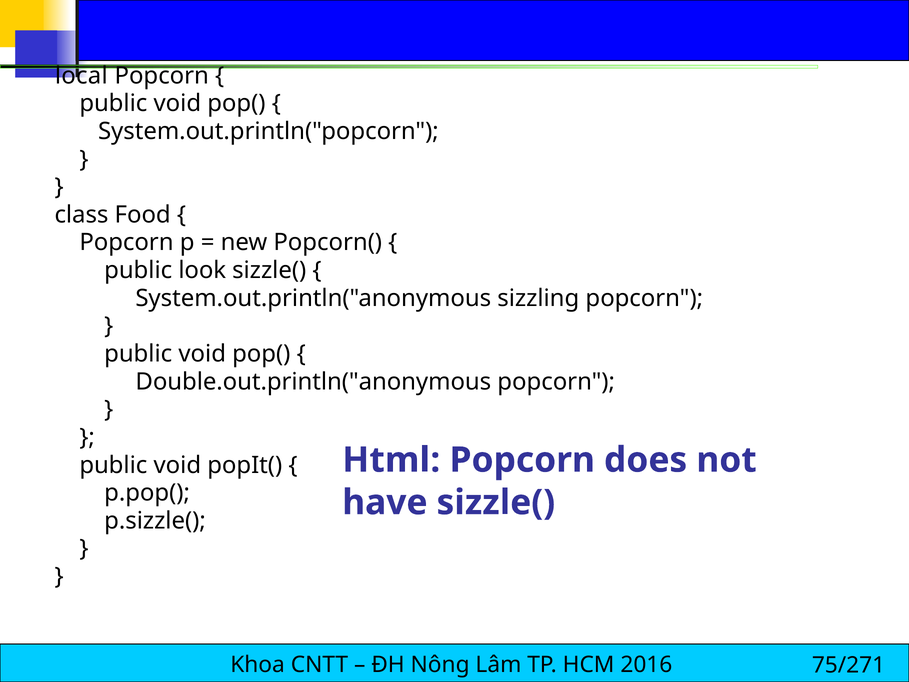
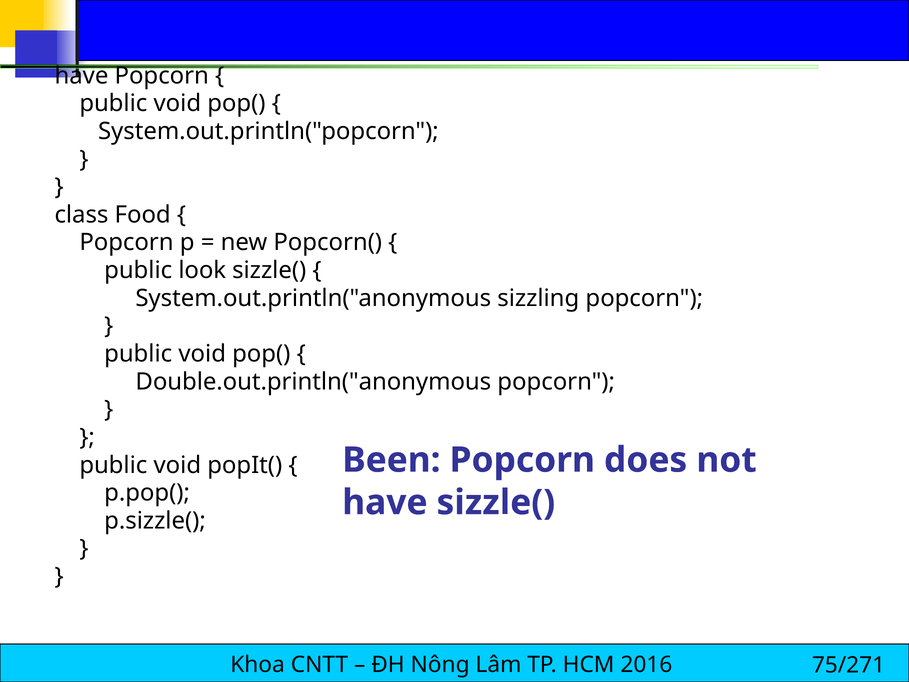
local: local -> have (81, 76)
Html: Html -> Been (391, 460)
